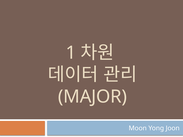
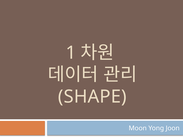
MAJOR: MAJOR -> SHAPE (92, 97)
